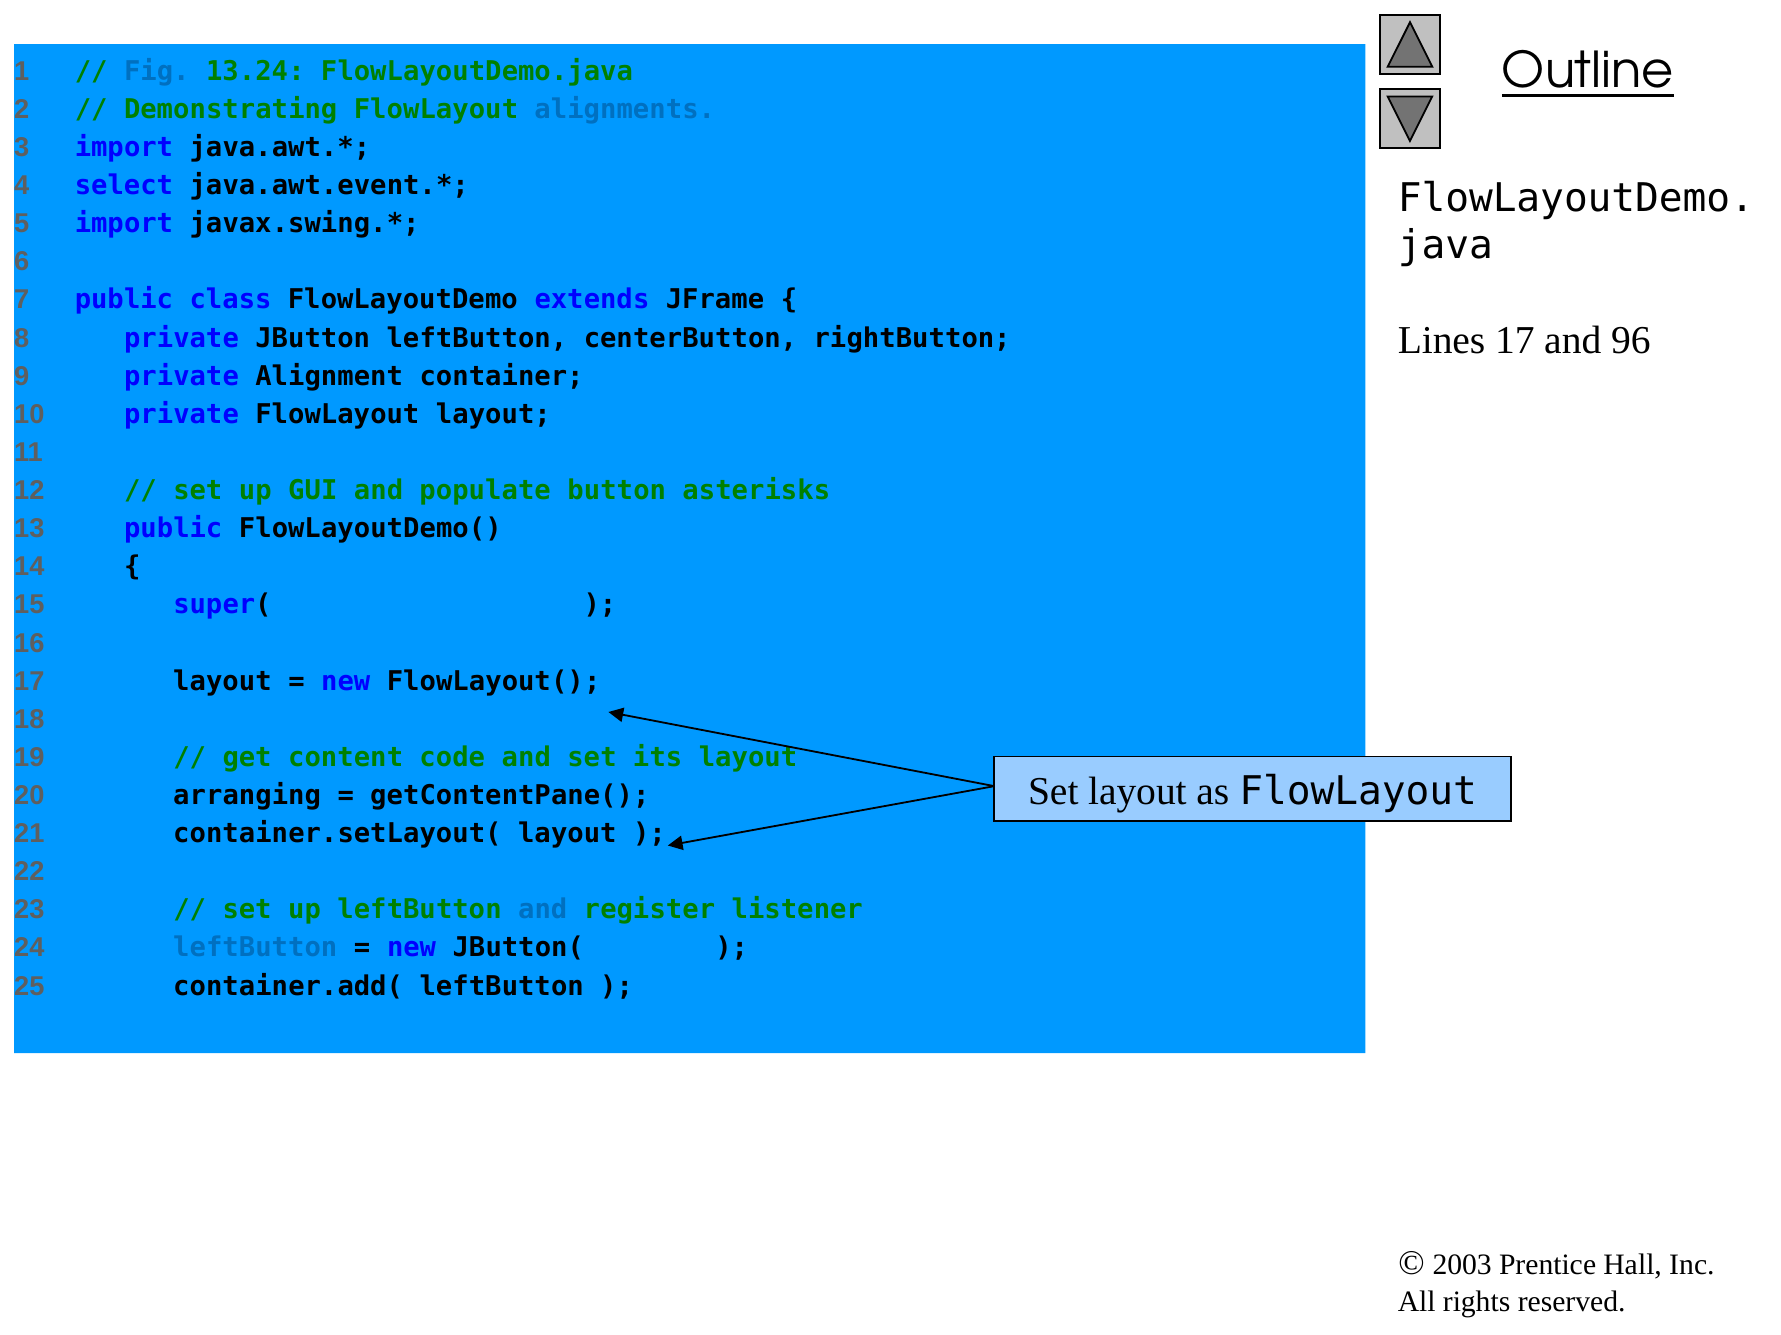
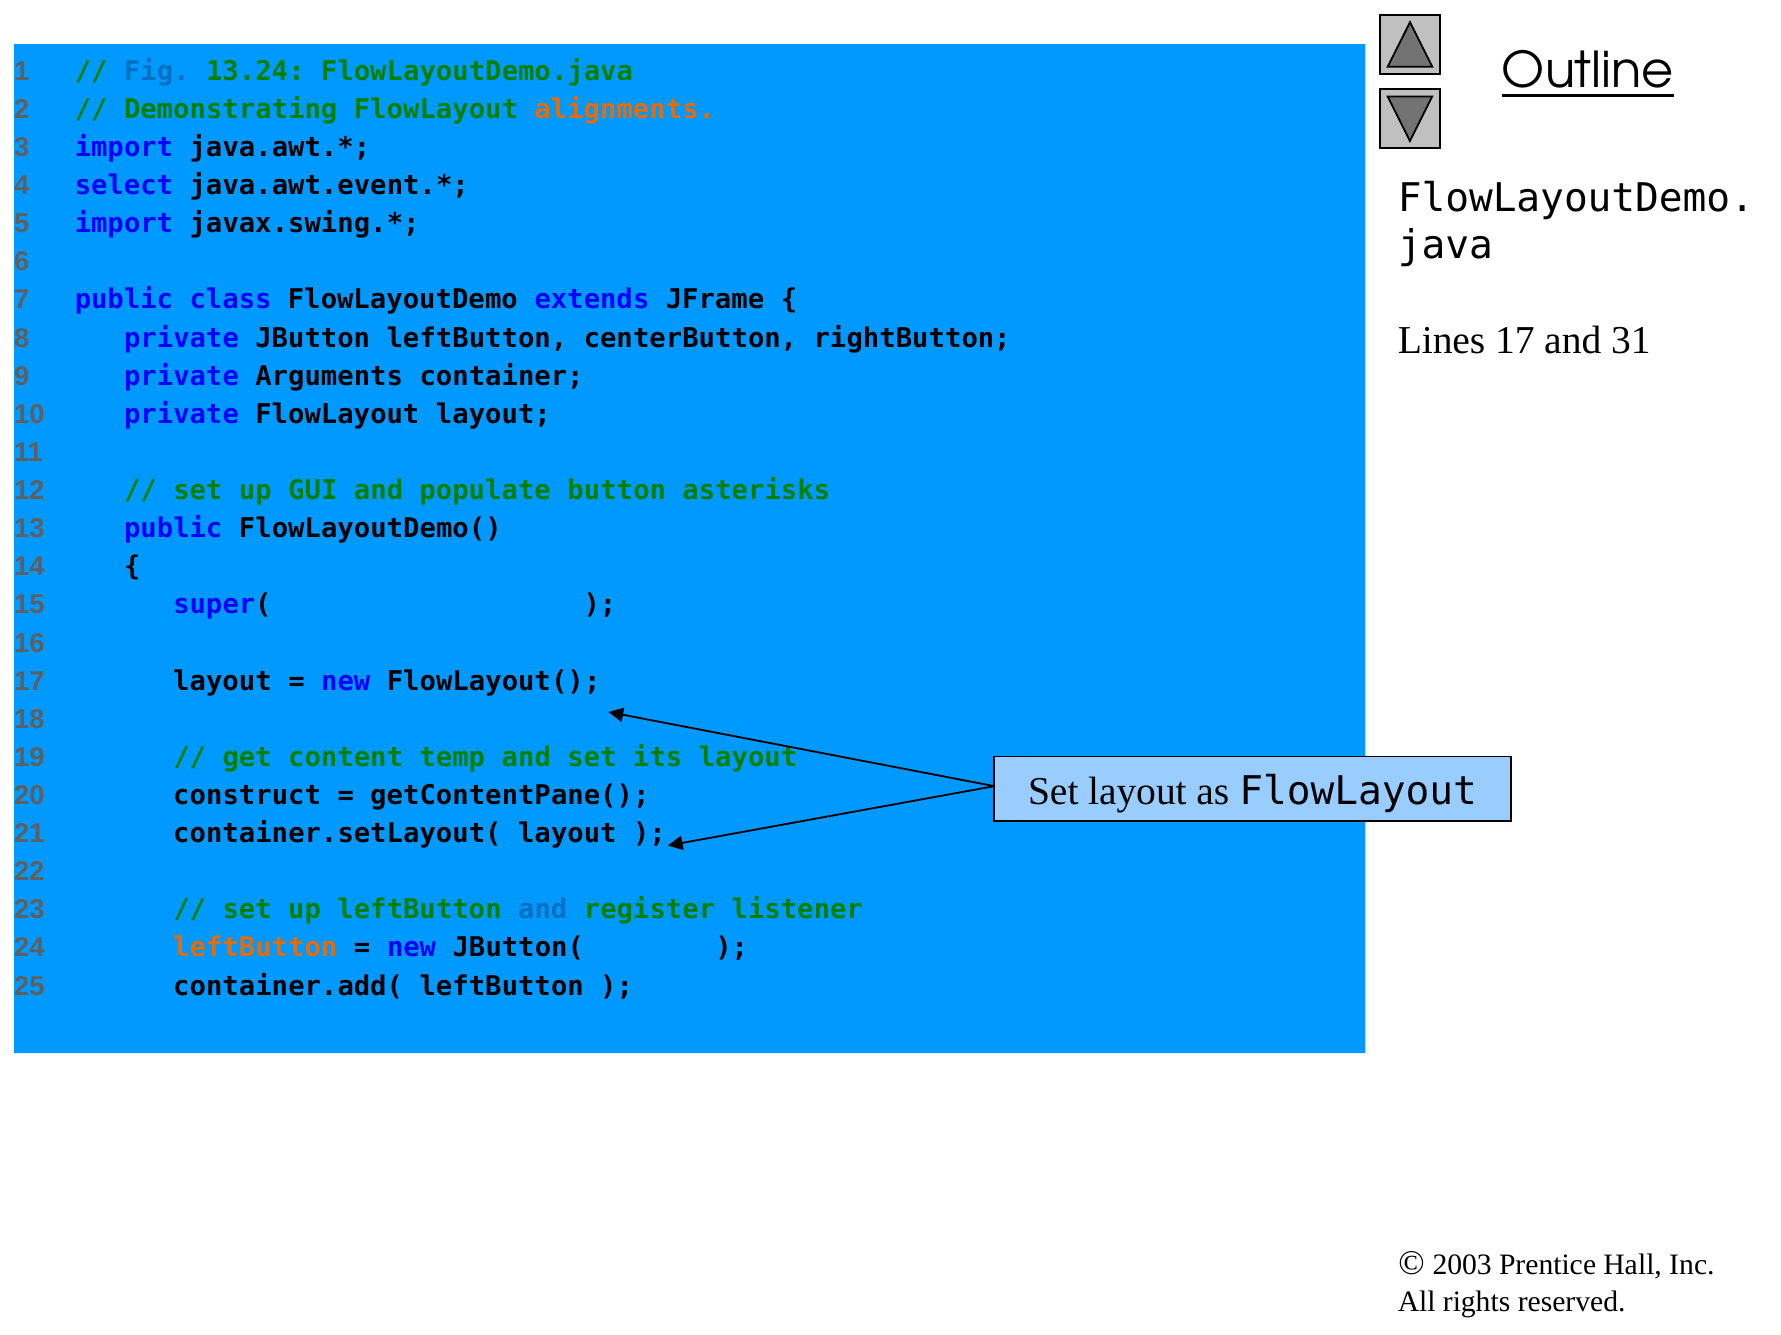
alignments colour: blue -> orange (625, 109)
96: 96 -> 31 (1631, 341)
Alignment: Alignment -> Arguments (329, 376)
code: code -> temp (452, 758)
arranging: arranging -> construct (247, 796)
leftButton colour: blue -> orange (255, 949)
